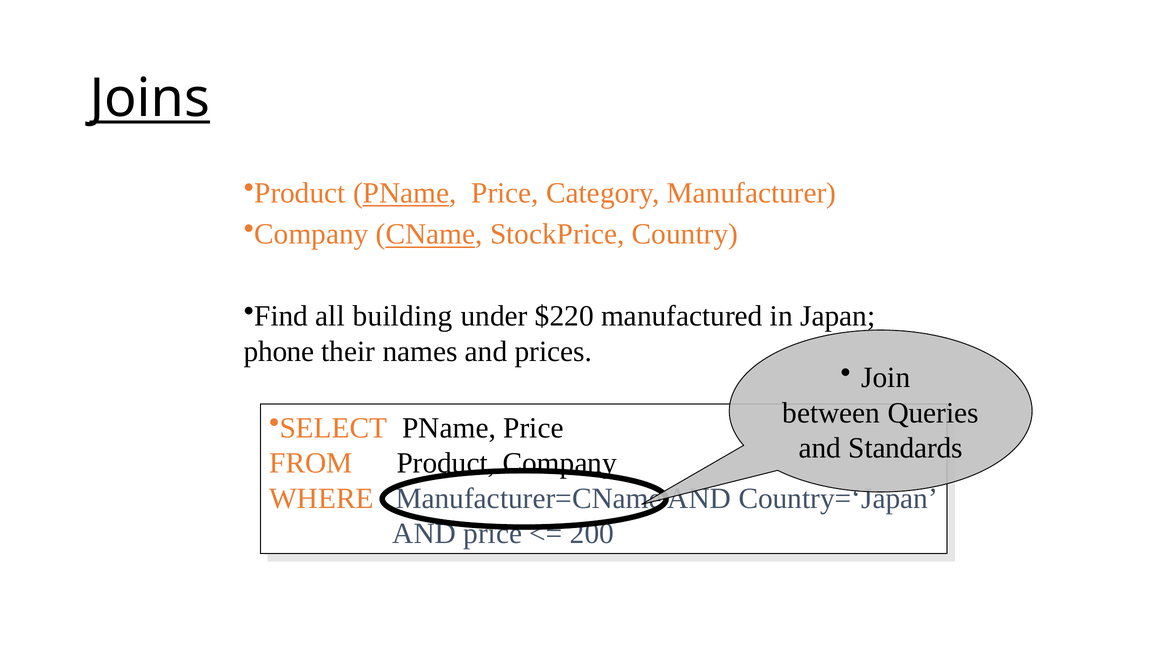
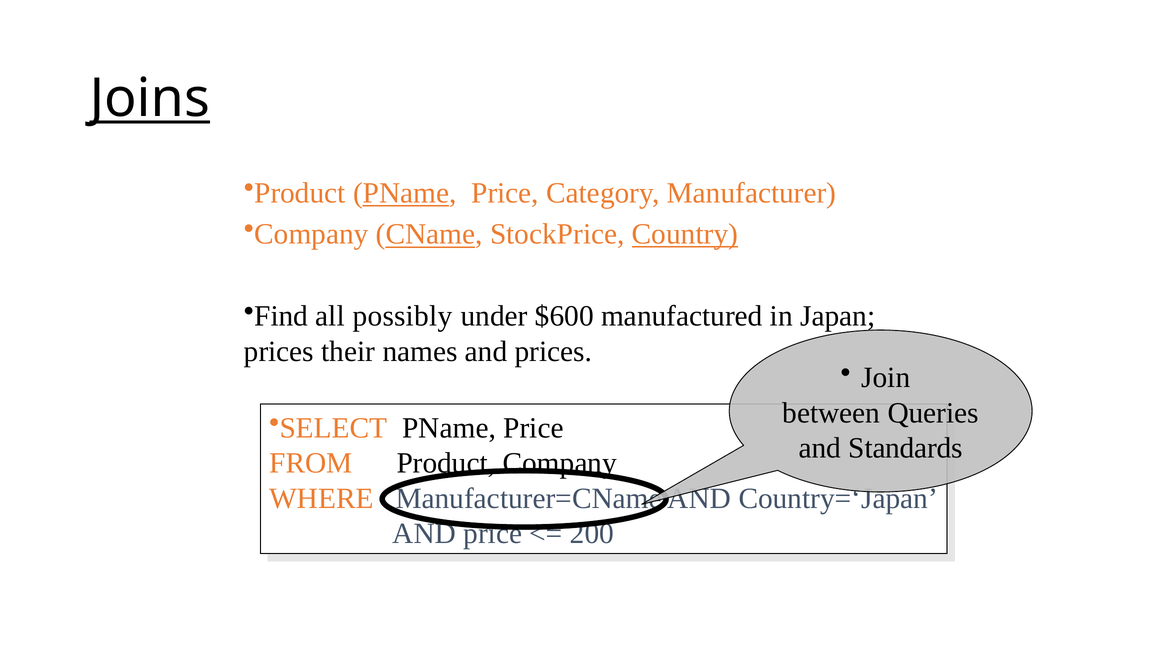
Country underline: none -> present (685, 234)
building: building -> possibly (403, 317)
$220: $220 -> $600 (564, 317)
phone: phone -> prices (279, 352)
